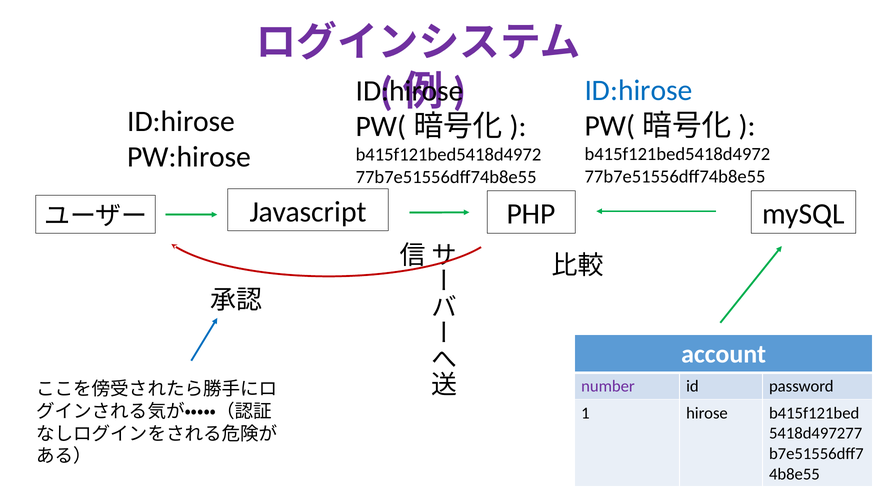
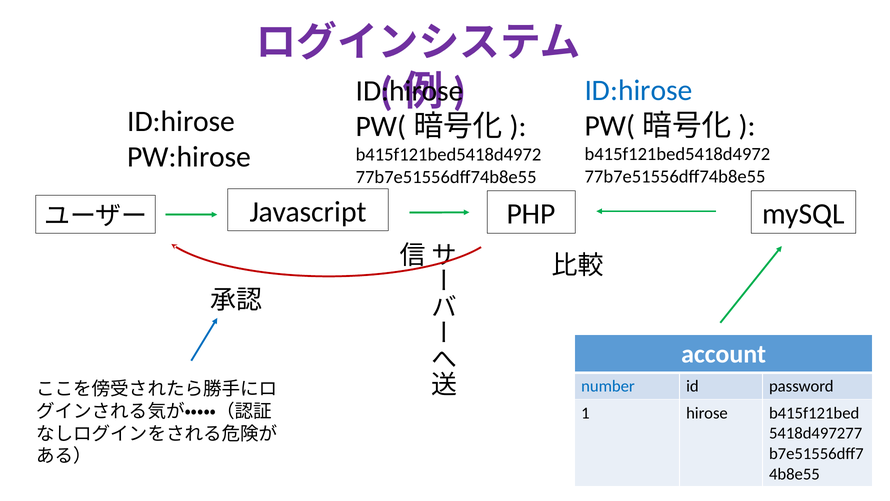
number colour: purple -> blue (608, 386)
